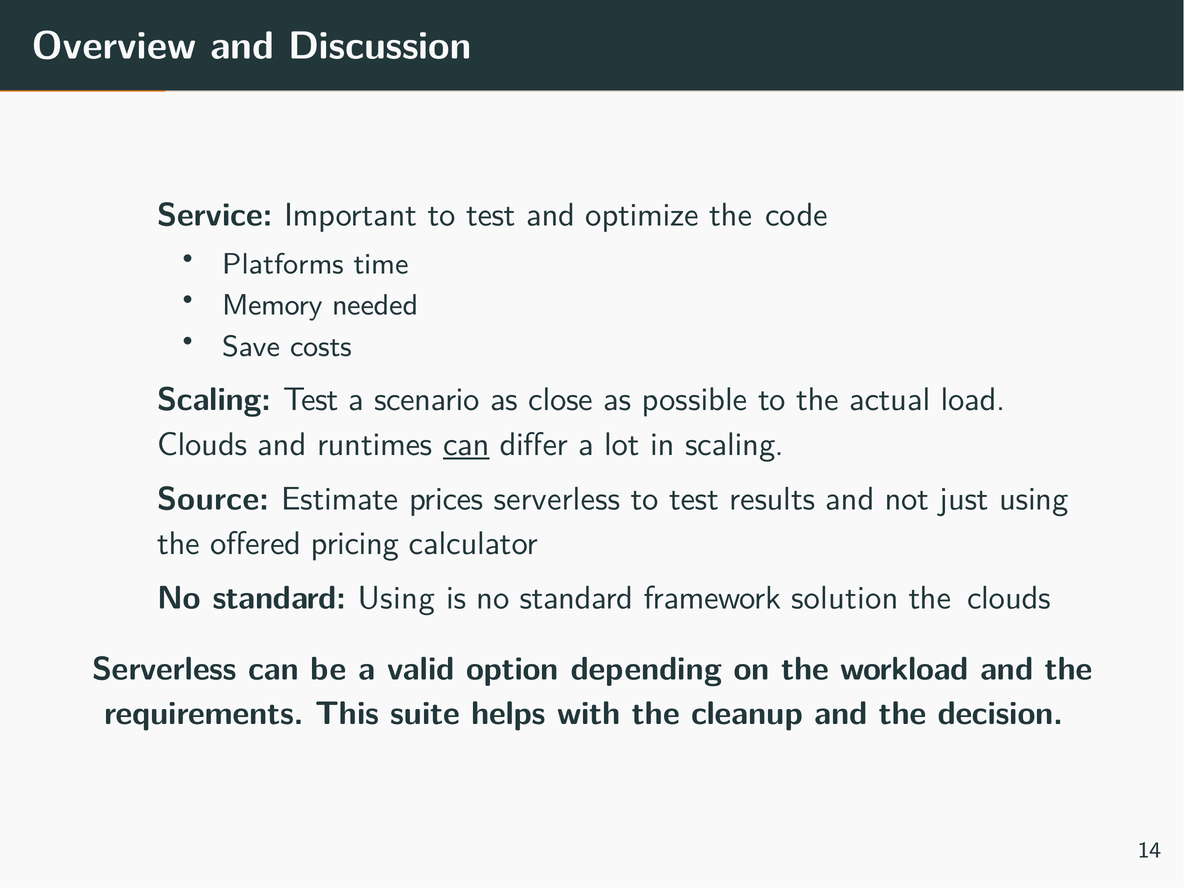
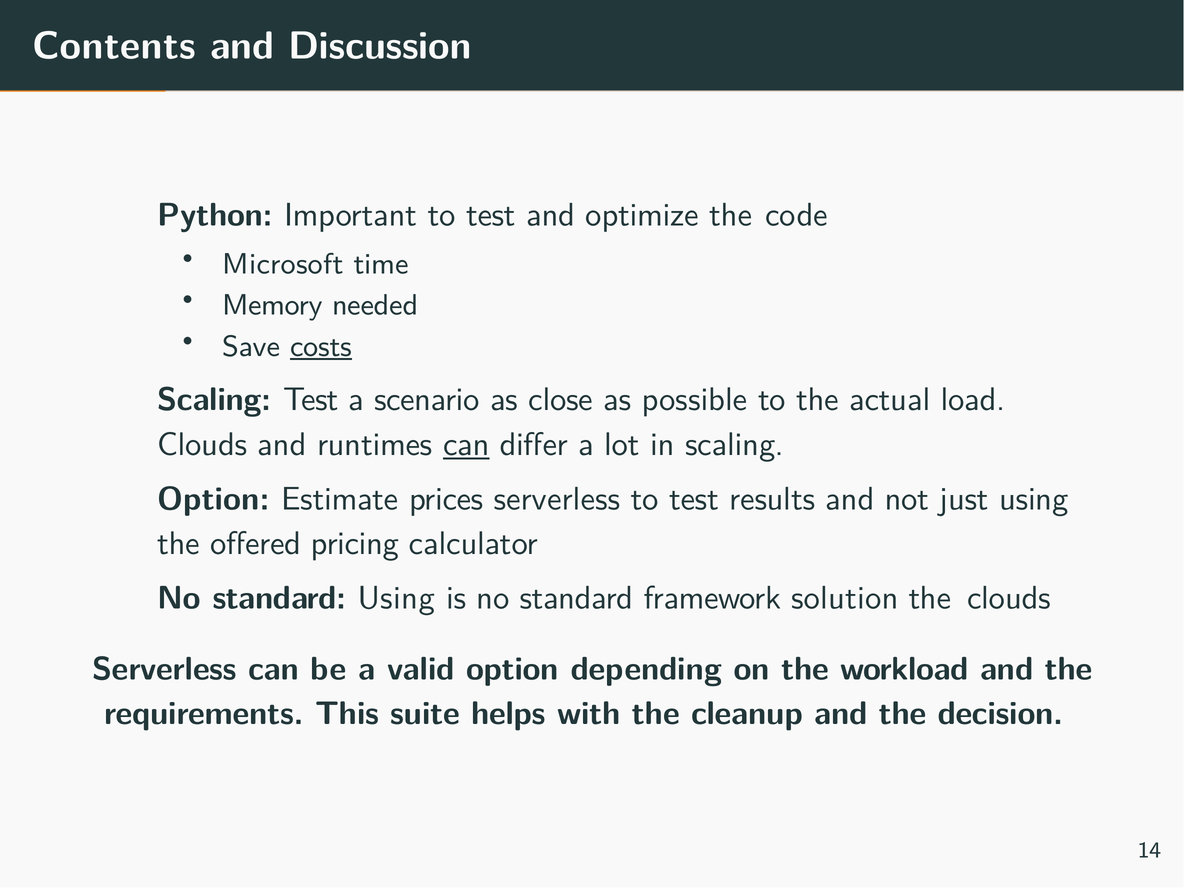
Overview: Overview -> Contents (114, 46)
Service: Service -> Python (215, 215)
Platforms: Platforms -> Microsoft (283, 264)
costs underline: none -> present (321, 346)
Source: Source -> Option (213, 499)
